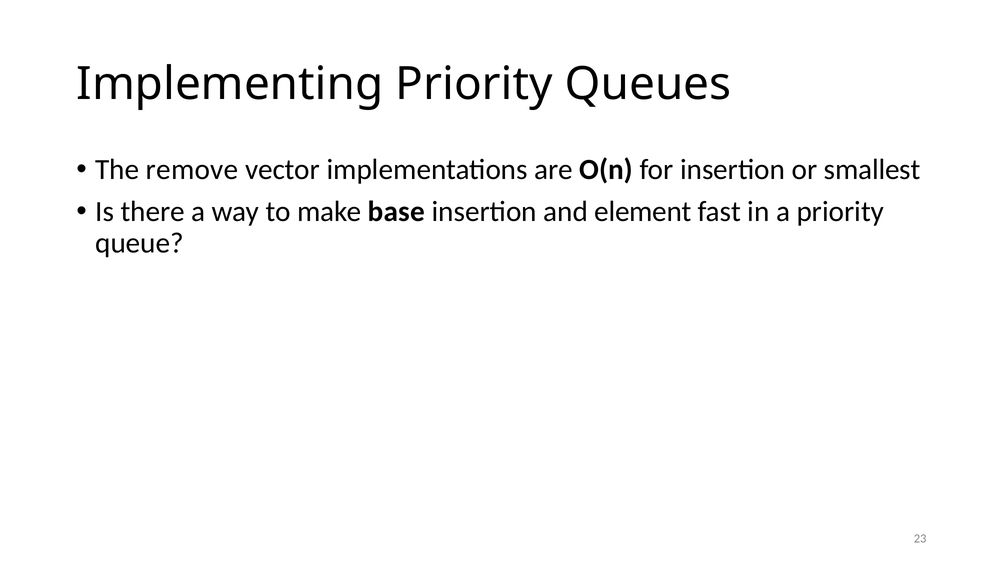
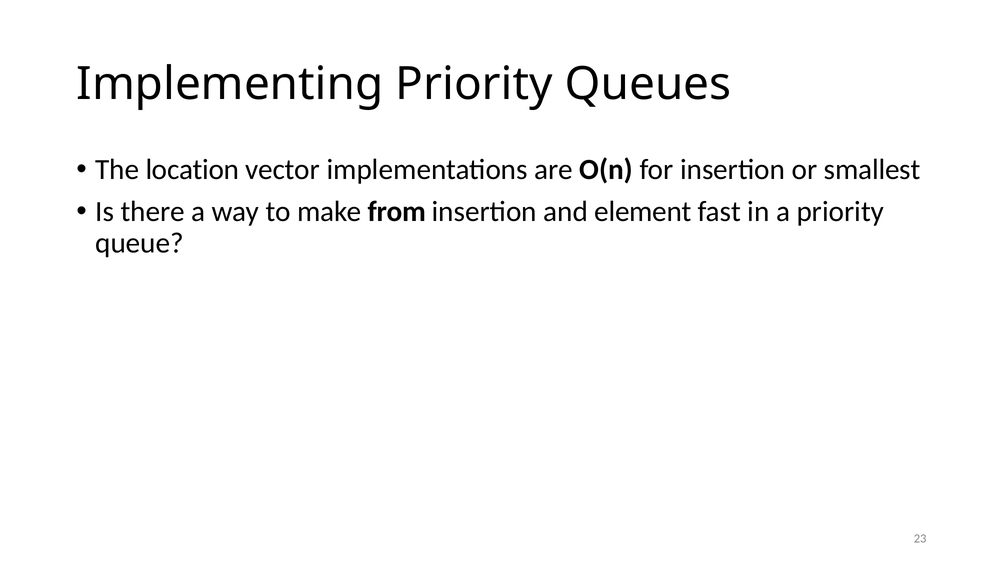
remove: remove -> location (192, 170)
base: base -> from (397, 212)
